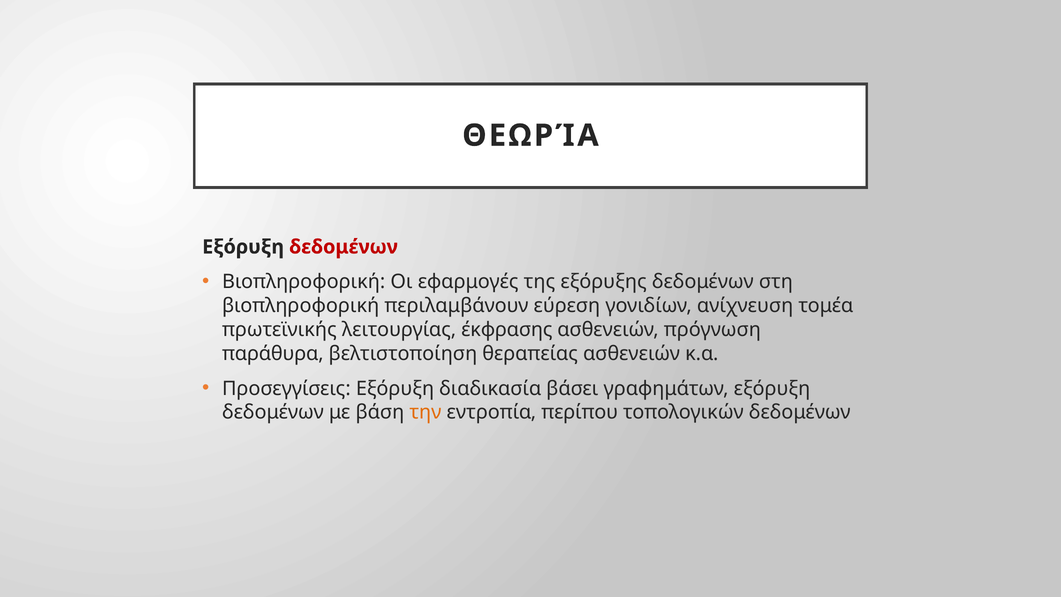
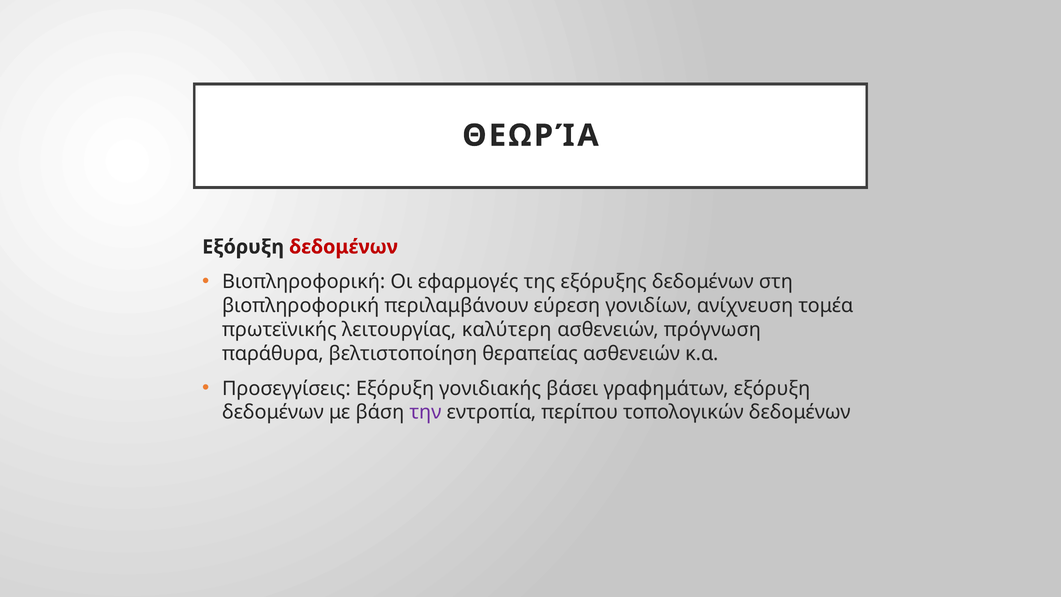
έκφρασης: έκφρασης -> καλύτερη (507, 330)
διαδικασία: διαδικασία -> γονιδιακής (490, 388)
την colour: orange -> purple (425, 412)
